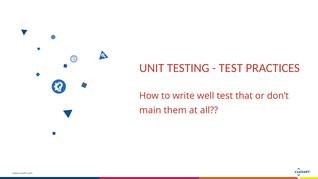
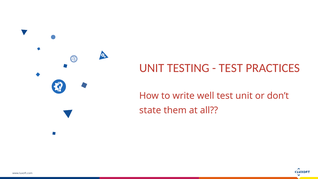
test that: that -> unit (244, 96)
main: main -> state (150, 110)
